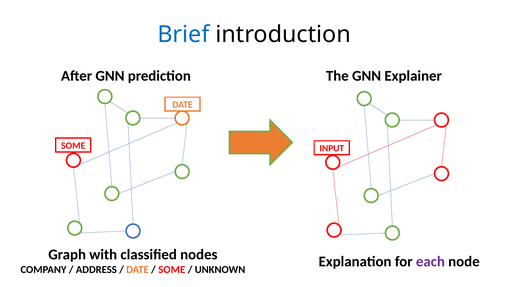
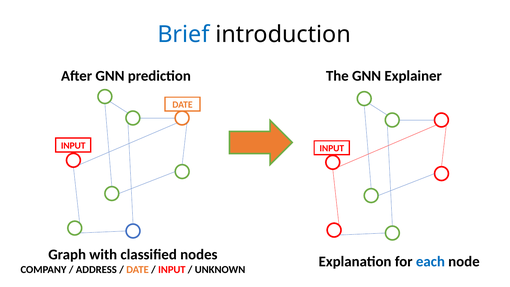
SOME: SOME -> INPUT (73, 146)
each colour: purple -> blue (430, 261)
SOME: SOME -> INPUT (172, 270)
